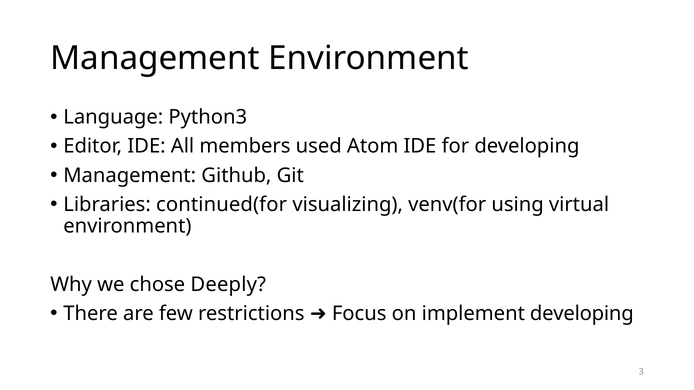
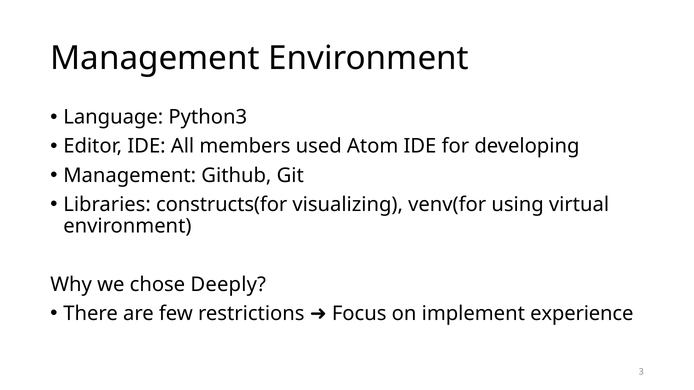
continued(for: continued(for -> constructs(for (222, 205)
implement developing: developing -> experience (582, 314)
